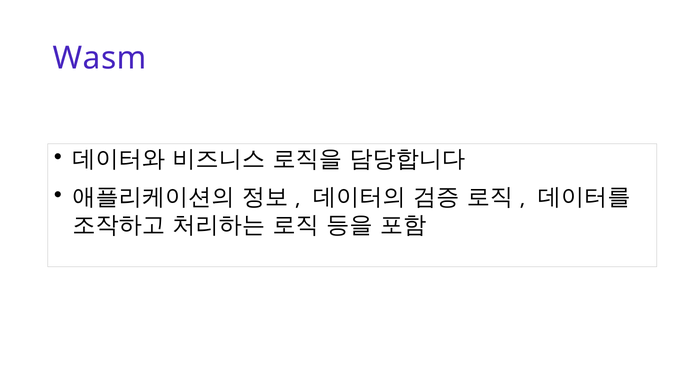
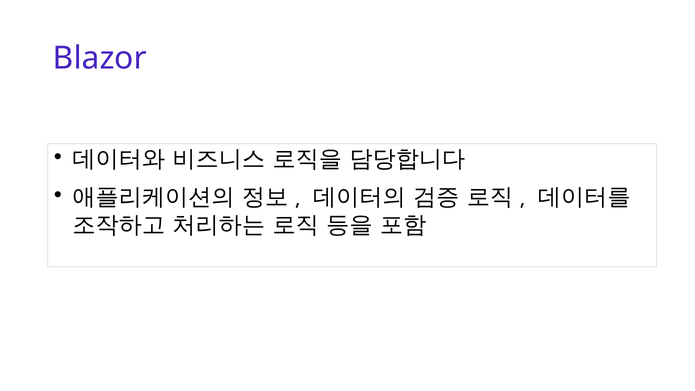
Wasm: Wasm -> Blazor (100, 58)
